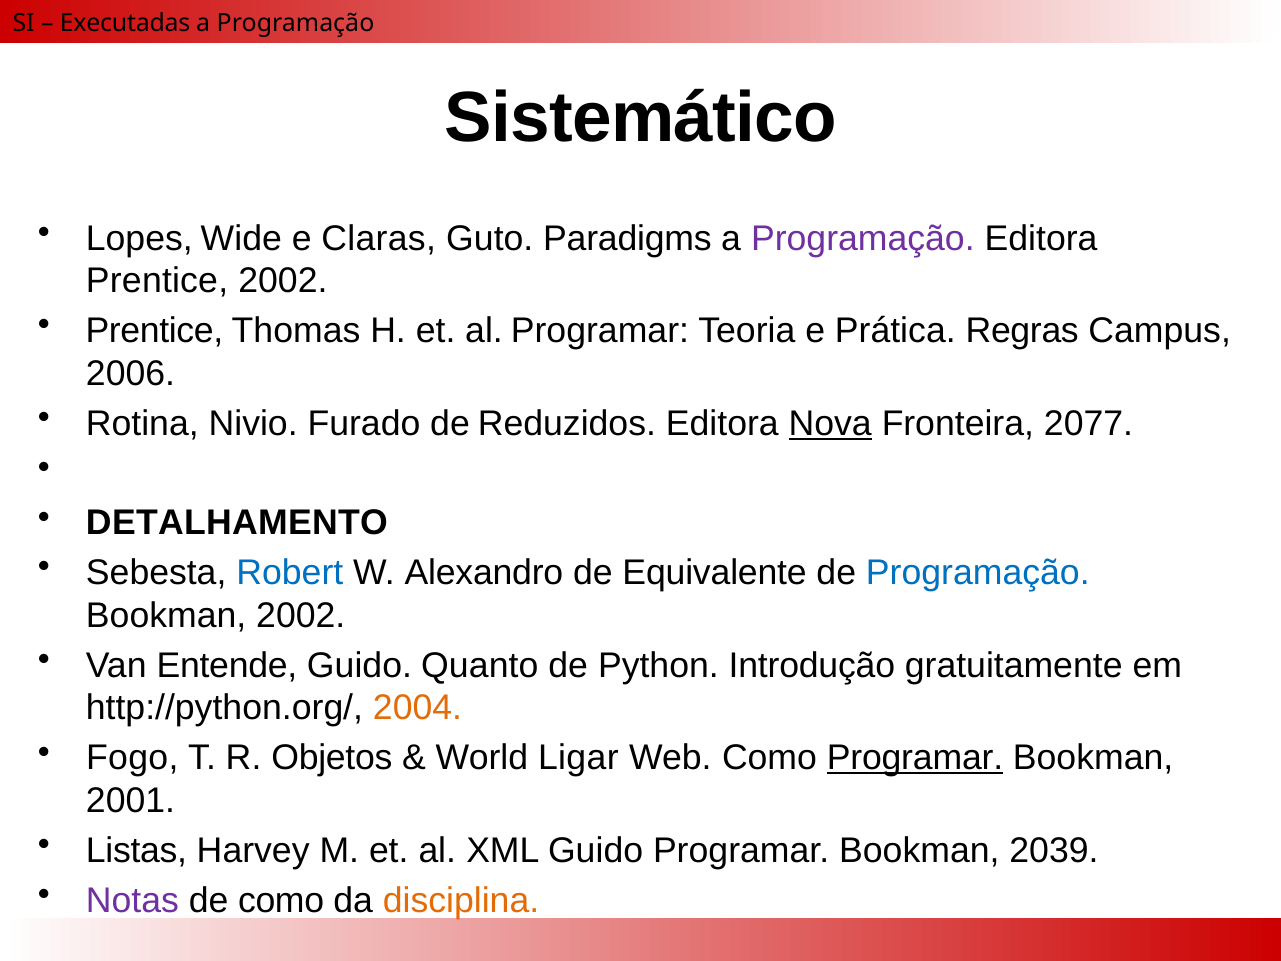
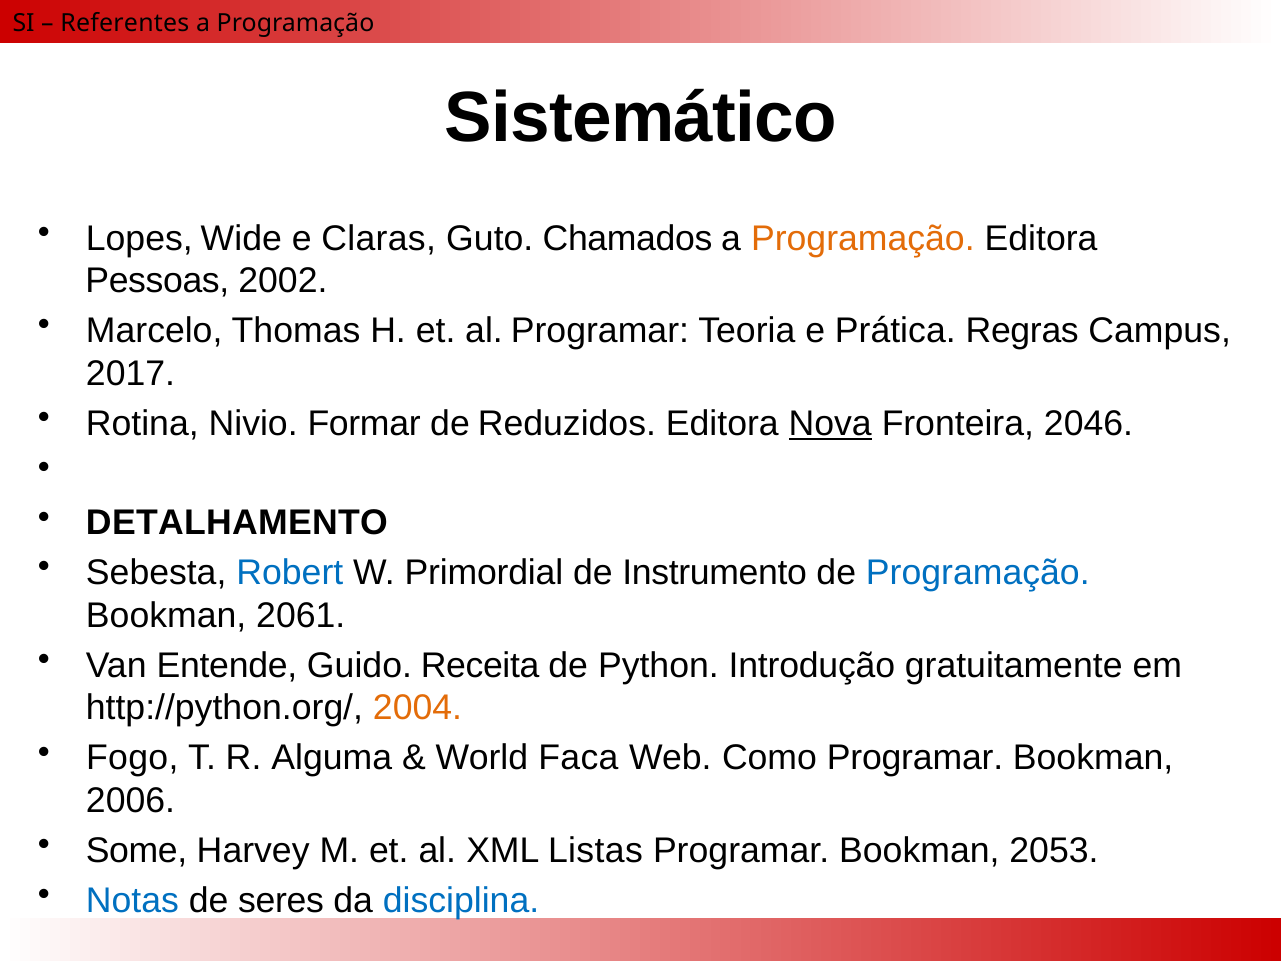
Executadas: Executadas -> Referentes (125, 23)
Paradigms: Paradigms -> Chamados (627, 238)
Programação colour: purple -> orange (863, 238)
Prentice: Prentice -> Pessoas (157, 281)
Prentice: Prentice -> Marcelo (154, 331)
2006: 2006 -> 2017 (130, 373)
Furado: Furado -> Formar (364, 423)
2077: 2077 -> 2046 (1088, 423)
Alexandro: Alexandro -> Primordial (484, 573)
Equivalente: Equivalente -> Instrumento (715, 573)
Bookman 2002: 2002 -> 2061 (301, 615)
Quanto: Quanto -> Receita (480, 665)
Objetos: Objetos -> Alguma (332, 758)
Ligar: Ligar -> Faca (578, 758)
Programar underline: present -> none (915, 758)
2001: 2001 -> 2006 (130, 801)
Listas: Listas -> Some (137, 850)
XML Guido: Guido -> Listas (595, 850)
2039: 2039 -> 2053 (1054, 850)
Notas colour: purple -> blue (132, 900)
de como: como -> seres (281, 900)
disciplina colour: orange -> blue (461, 900)
